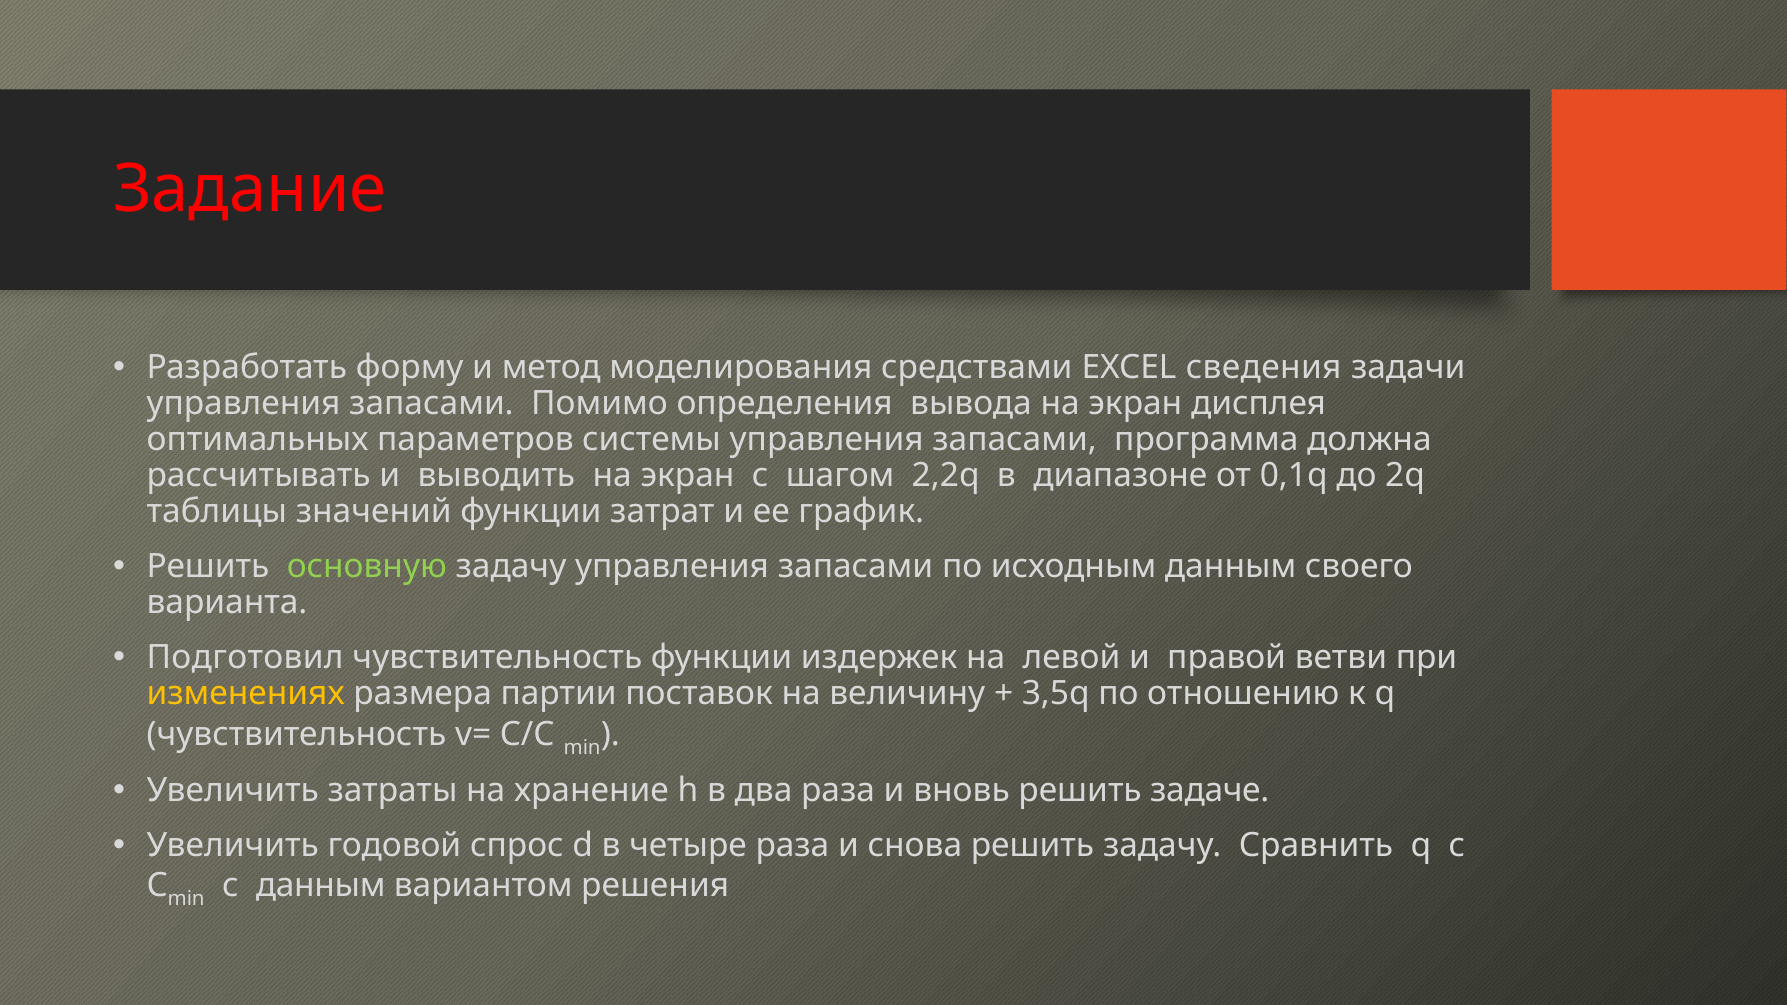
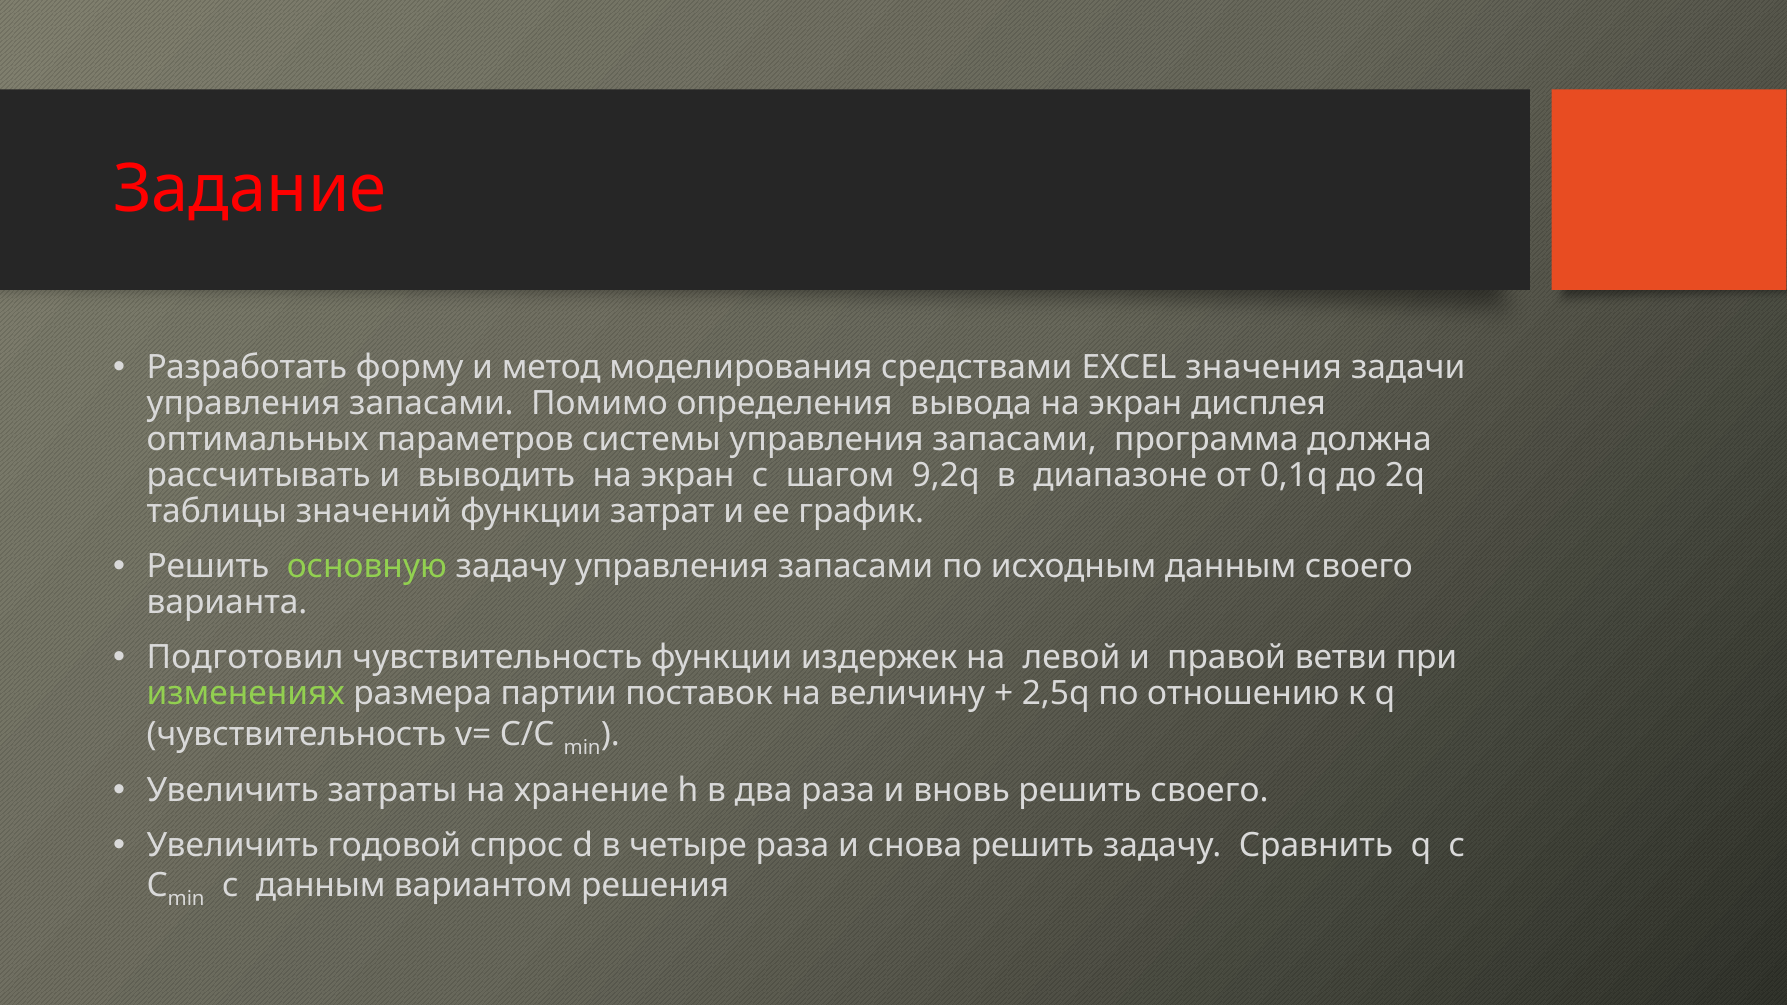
сведения: сведения -> значения (1264, 367)
2,2q: 2,2q -> 9,2q (946, 476)
изменениях colour: yellow -> light green (246, 694)
3,5q: 3,5q -> 2,5q (1056, 694)
решить задаче: задаче -> своего (1210, 790)
